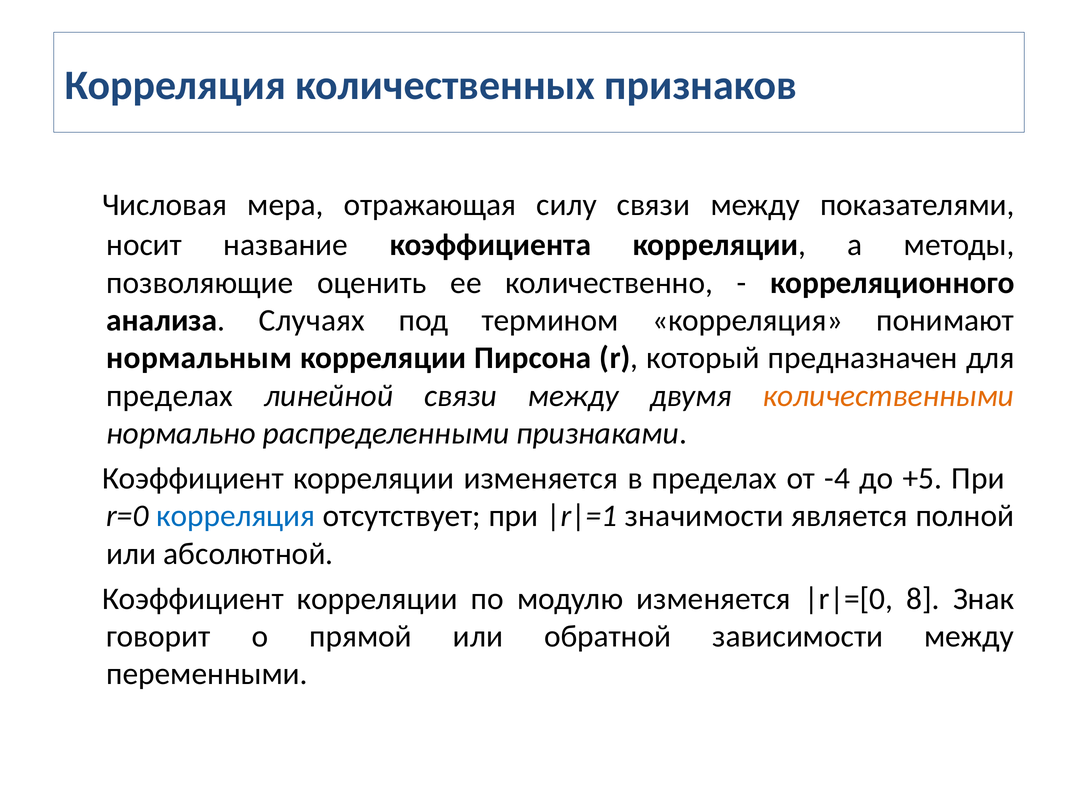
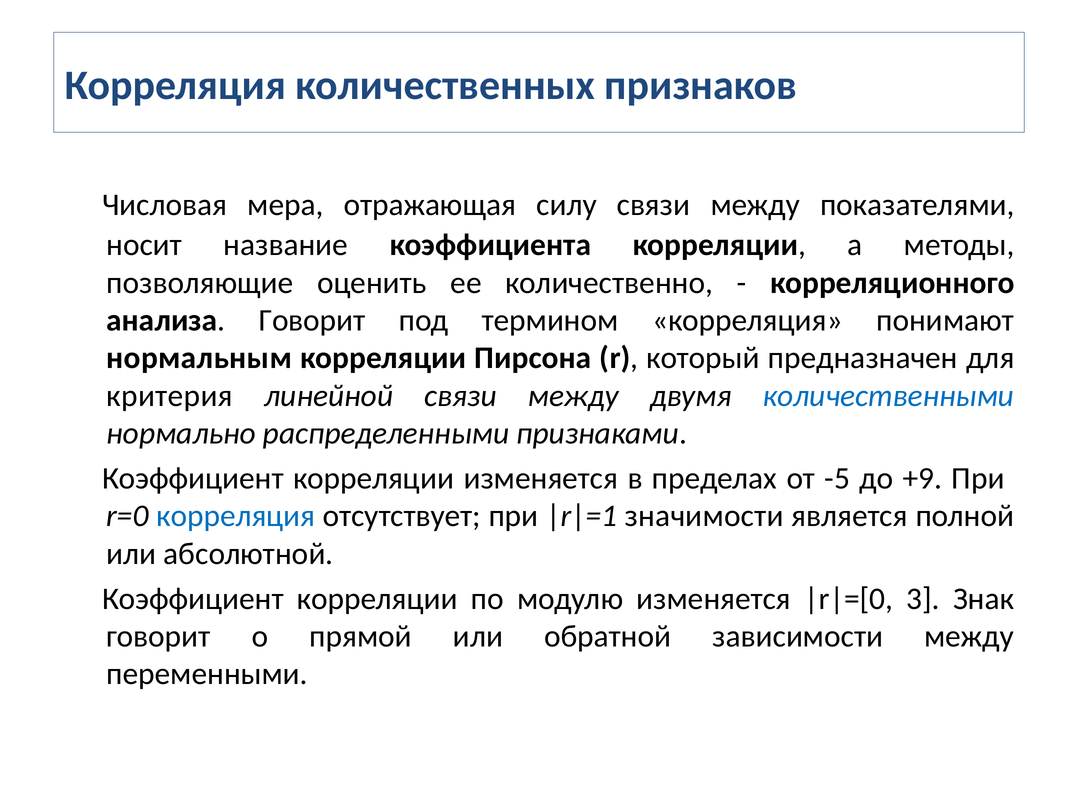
анализа Случаях: Случаях -> Говорит (312, 321)
пределах: пределах -> критерия (170, 396)
количественными colour: orange -> blue (889, 396)
-4: -4 -> -5 (837, 479)
+5: +5 -> +9 (922, 479)
8: 8 -> 3 (923, 599)
